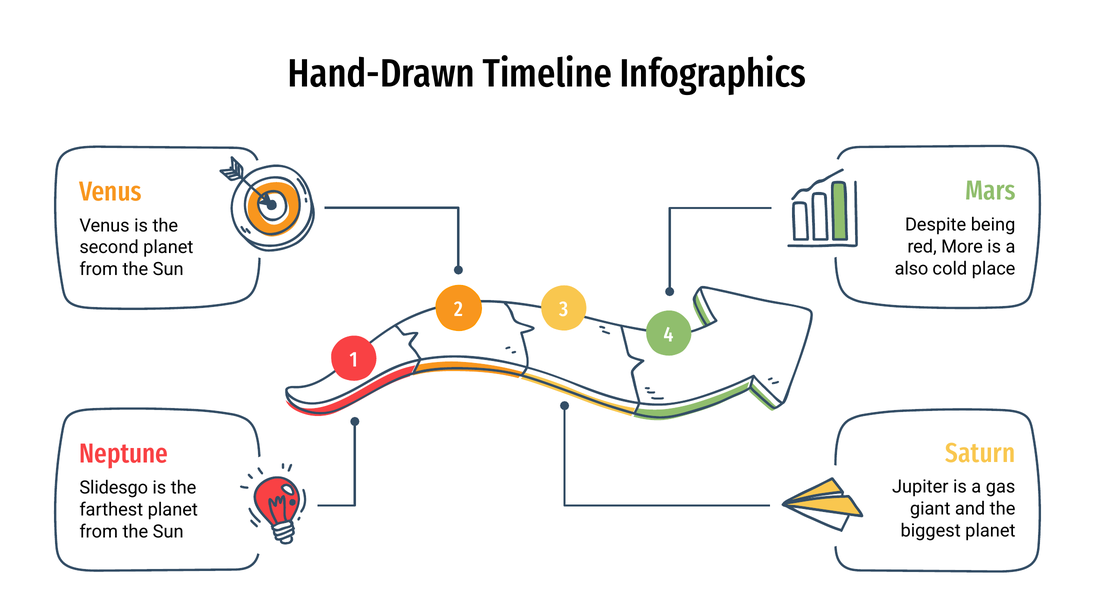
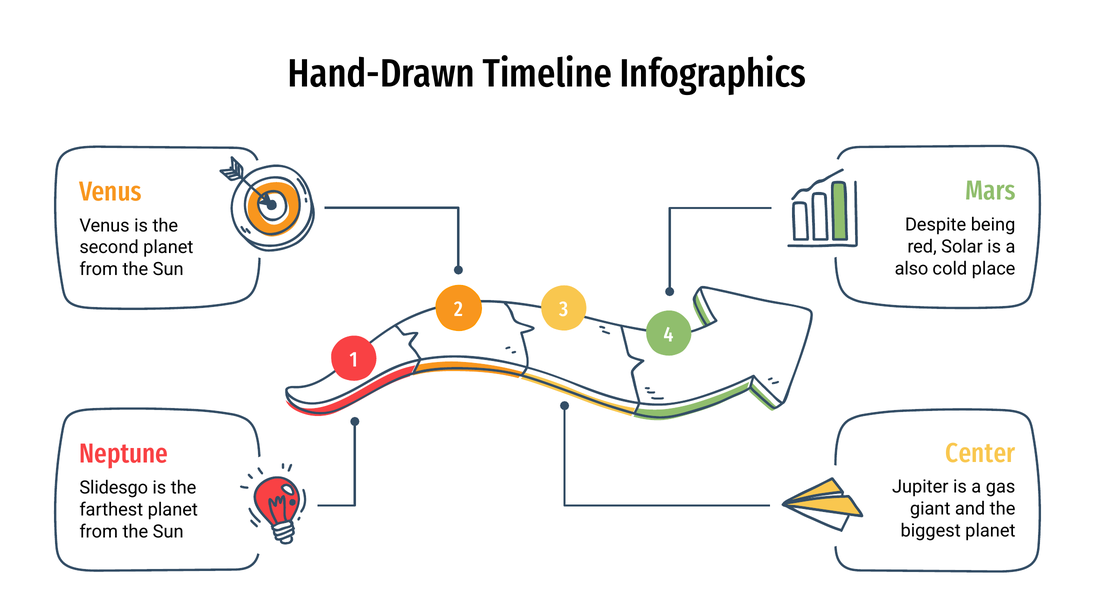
More: More -> Solar (962, 247)
Saturn: Saturn -> Center (980, 453)
